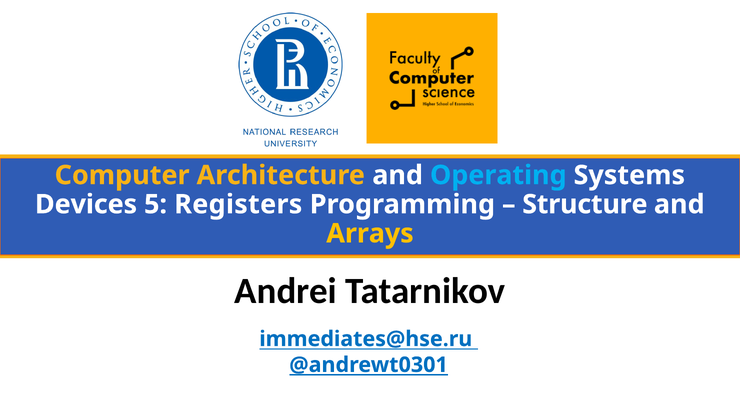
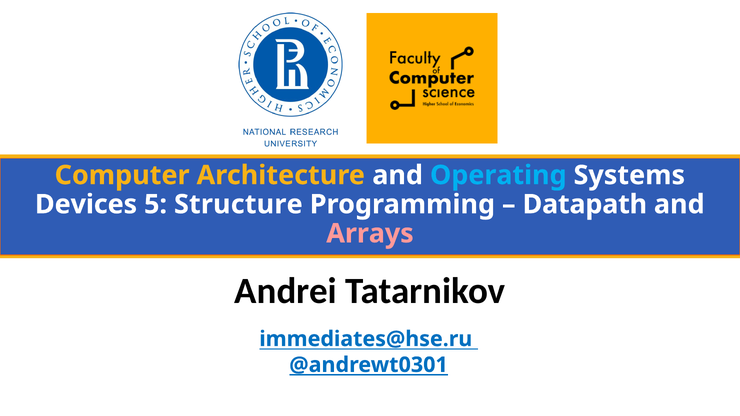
Registers: Registers -> Structure (238, 205)
Structure: Structure -> Datapath (585, 205)
Arrays colour: yellow -> pink (370, 234)
